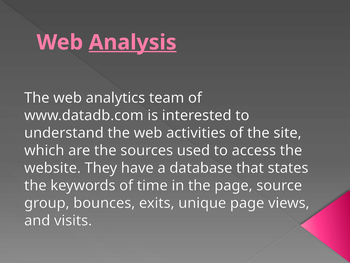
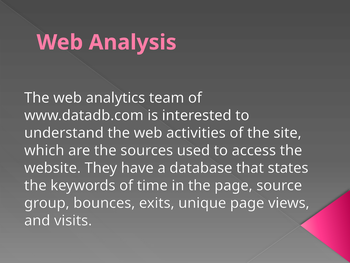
Analysis underline: present -> none (133, 42)
